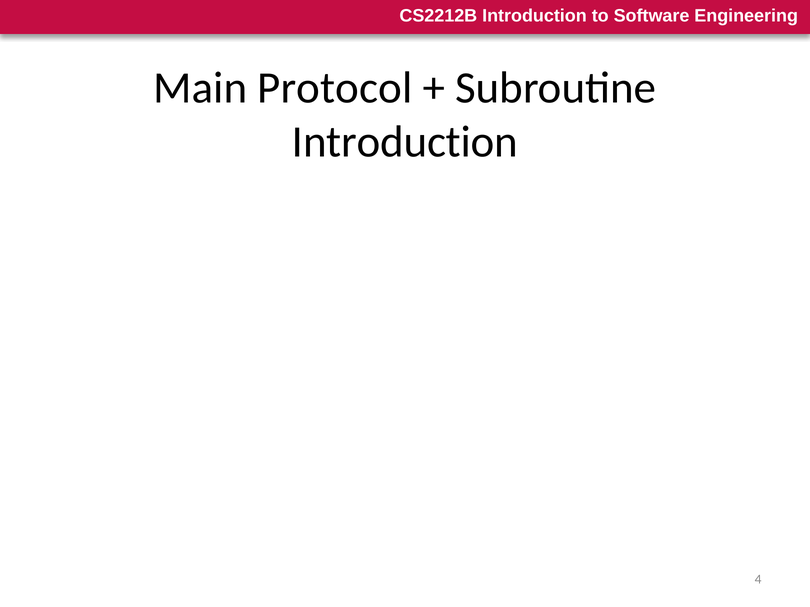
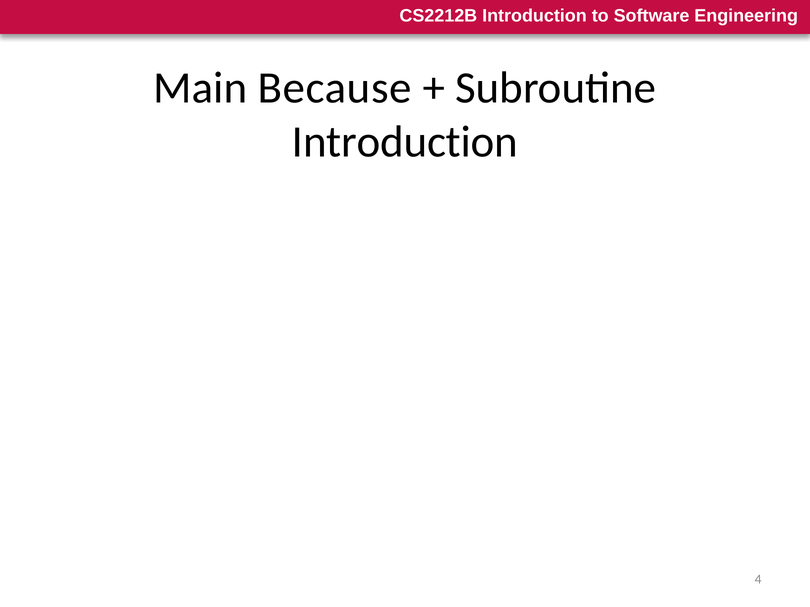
Protocol: Protocol -> Because (335, 88)
